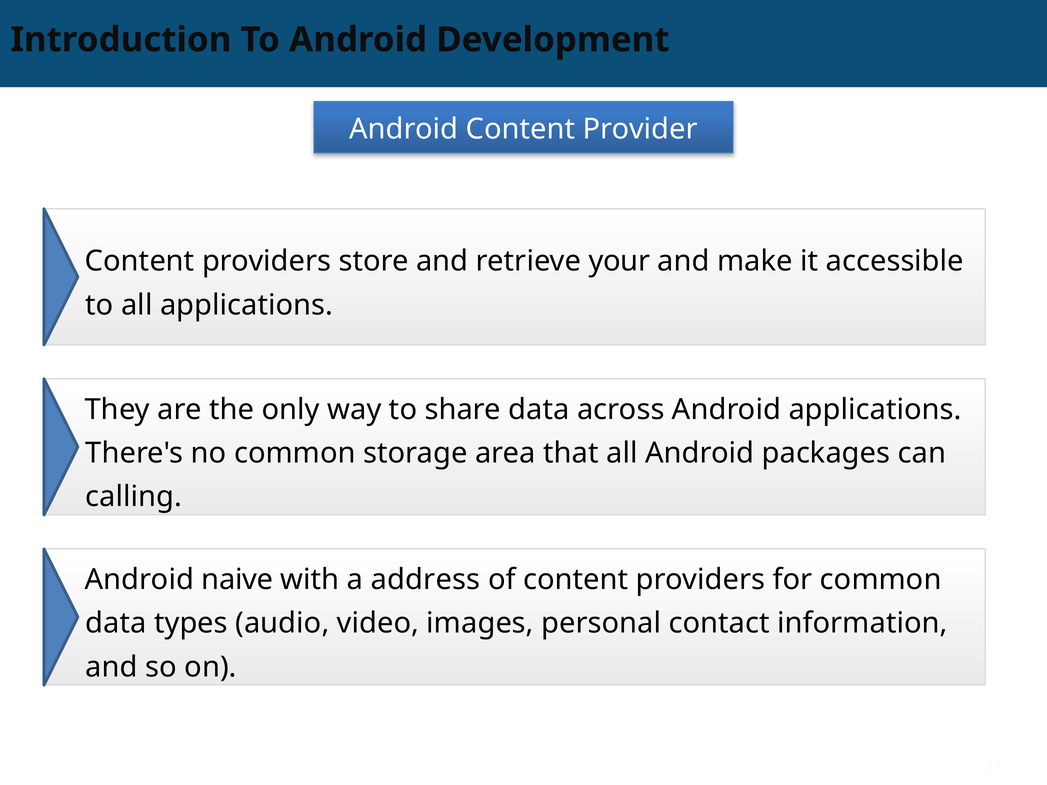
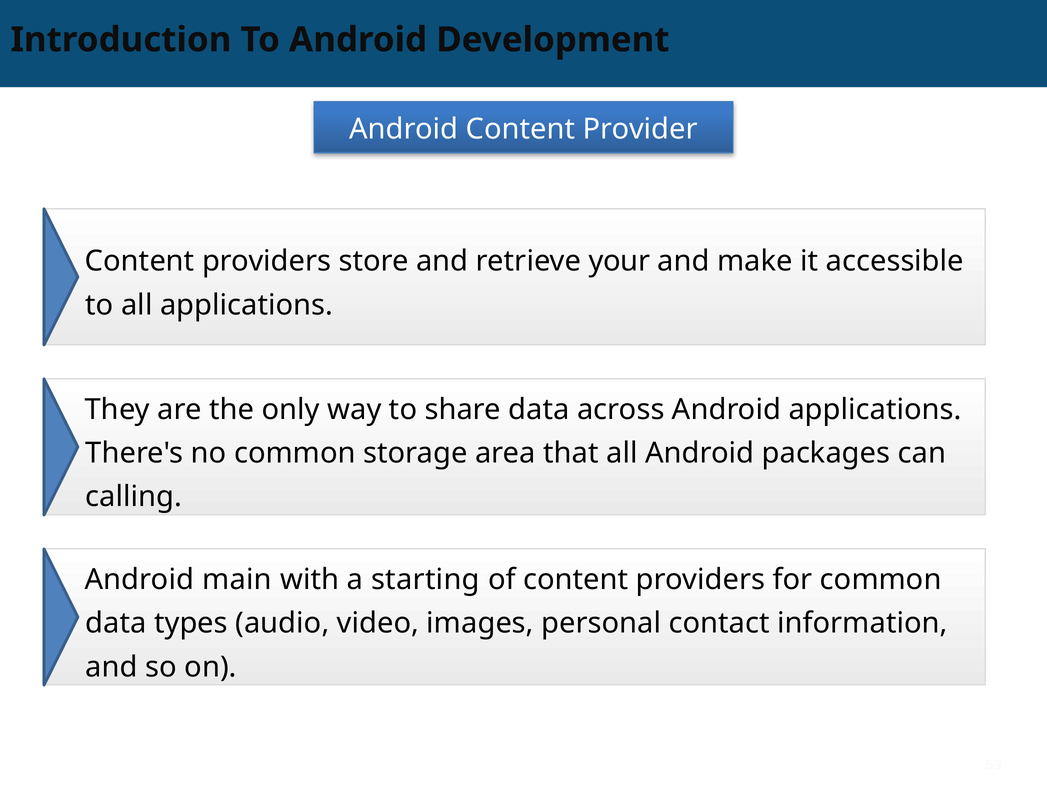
naive: naive -> main (237, 580)
address: address -> starting (426, 580)
